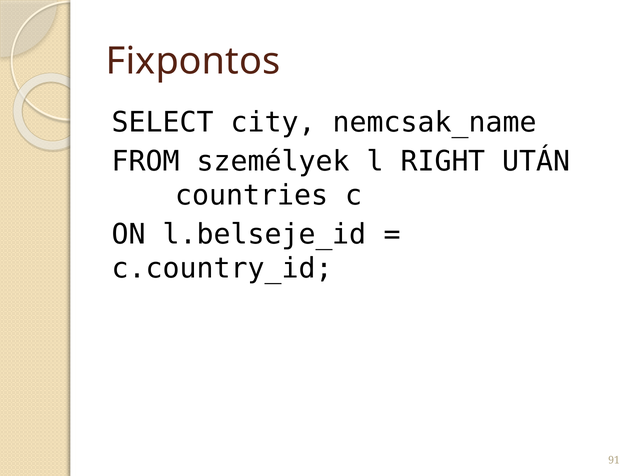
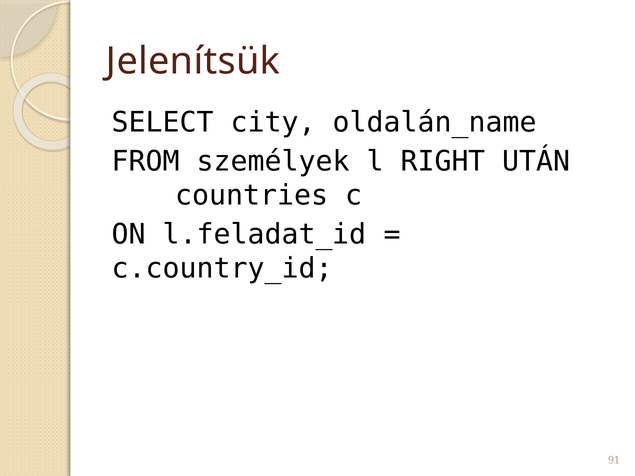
Fixpontos: Fixpontos -> Jelenítsük (193, 61)
nemcsak_name: nemcsak_name -> oldalán_name (435, 123)
l.belseje_id: l.belseje_id -> l.feladat_id (265, 235)
